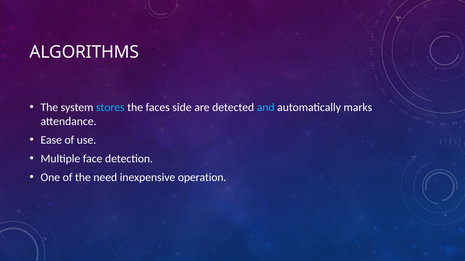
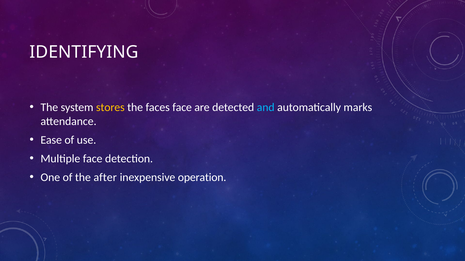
ALGORITHMS: ALGORITHMS -> IDENTIFYING (84, 52)
stores colour: light blue -> yellow (110, 108)
faces side: side -> face (182, 108)
need: need -> after (105, 178)
